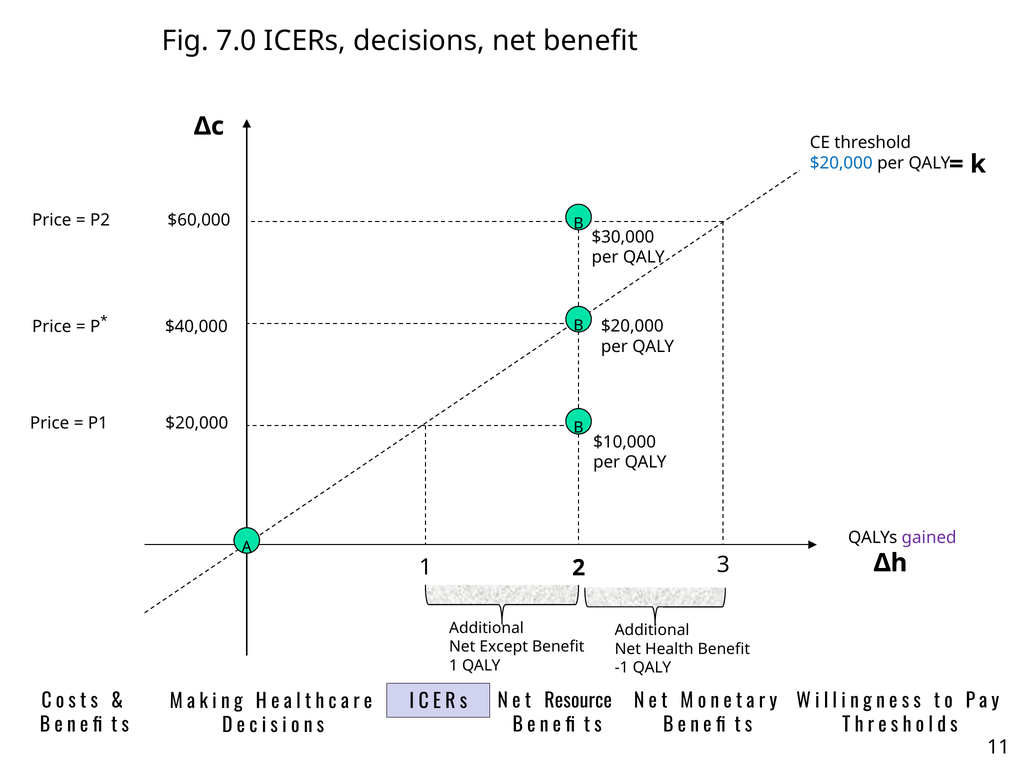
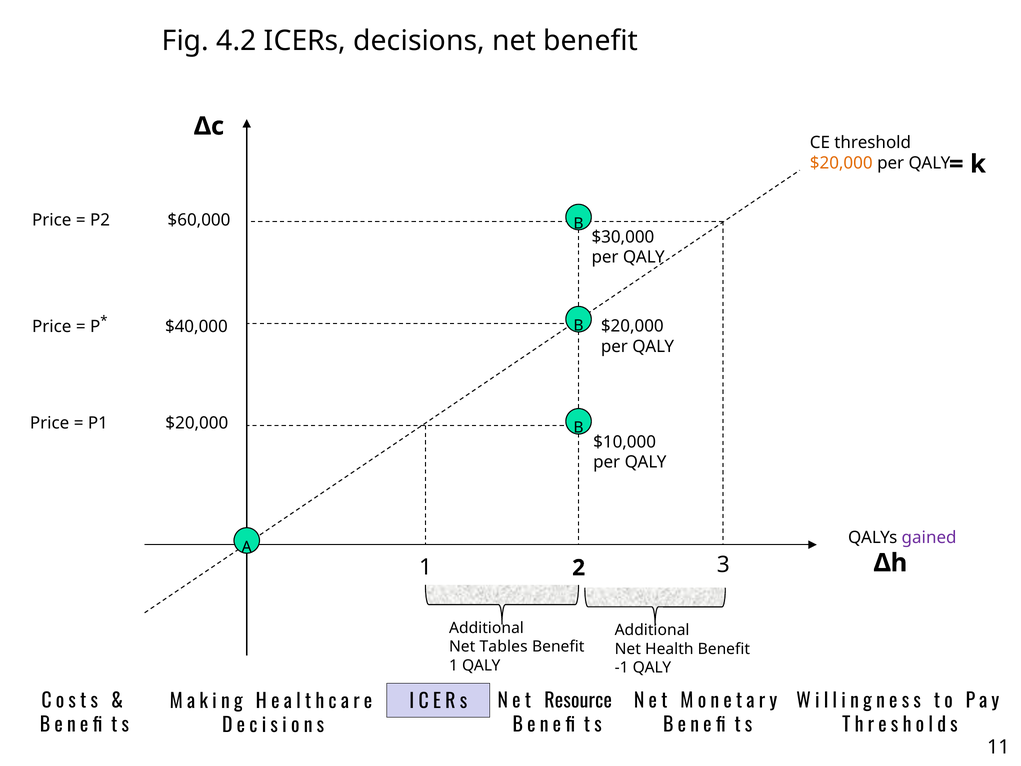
7.0: 7.0 -> 4.2 (236, 41)
$20,000 colour: blue -> orange (841, 163)
Except: Except -> Tables (504, 646)
